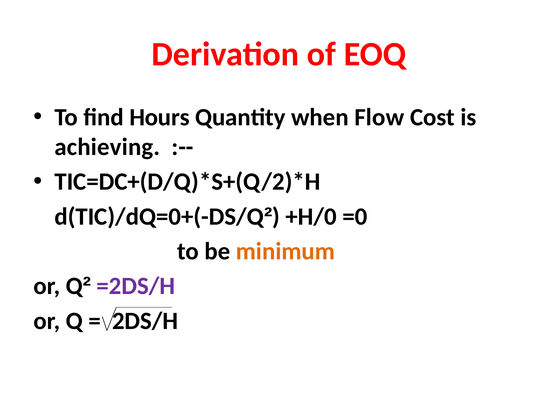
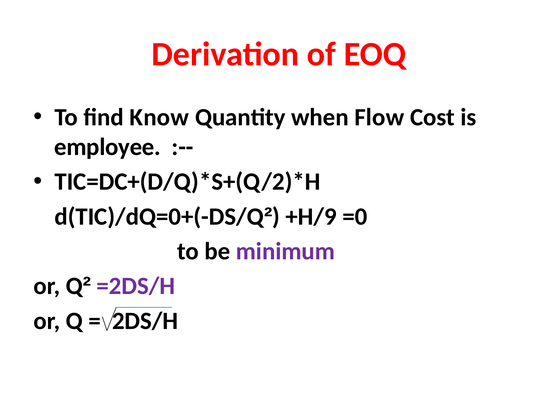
Hours: Hours -> Know (159, 117)
achieving: achieving -> employee (108, 147)
+H/0: +H/0 -> +H/9 (311, 216)
minimum colour: orange -> purple (285, 251)
